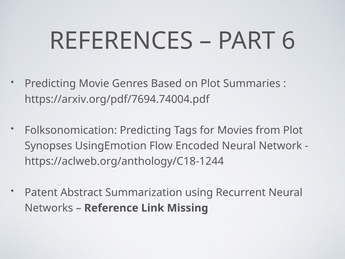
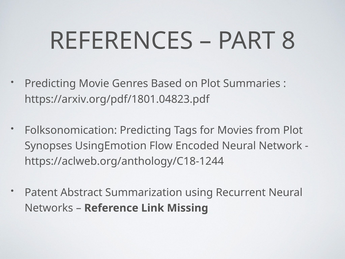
6: 6 -> 8 (289, 41)
https://arxiv.org/pdf/7694.74004.pdf: https://arxiv.org/pdf/7694.74004.pdf -> https://arxiv.org/pdf/1801.04823.pdf (117, 99)
